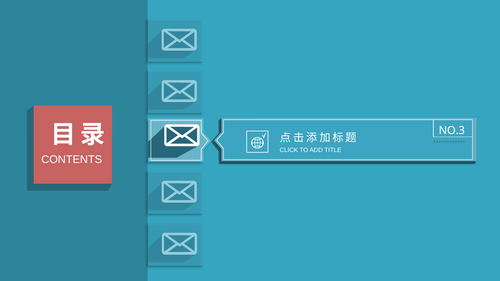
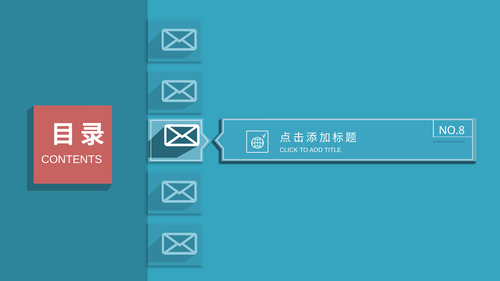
NO.3: NO.3 -> NO.8 (452, 131)
